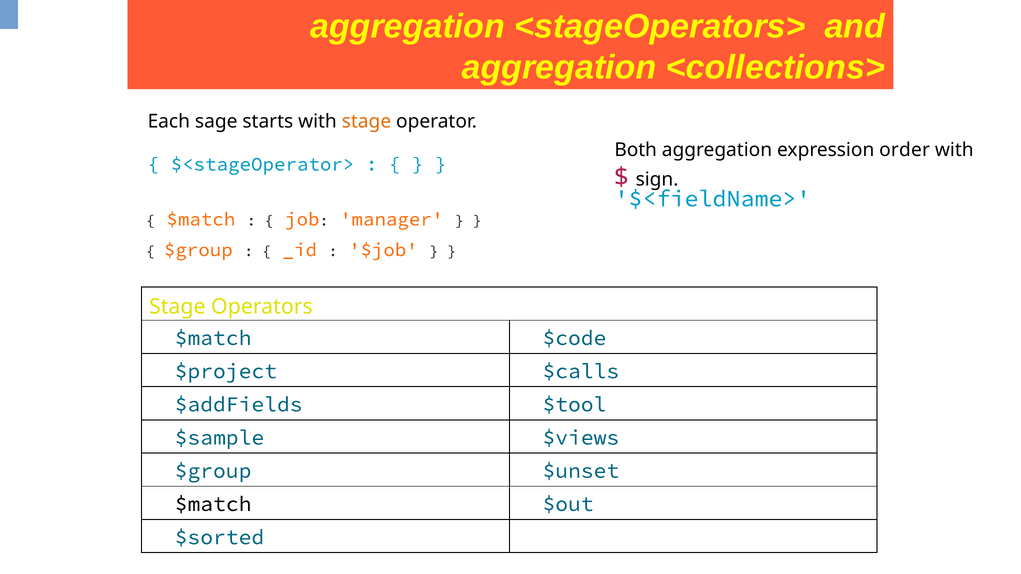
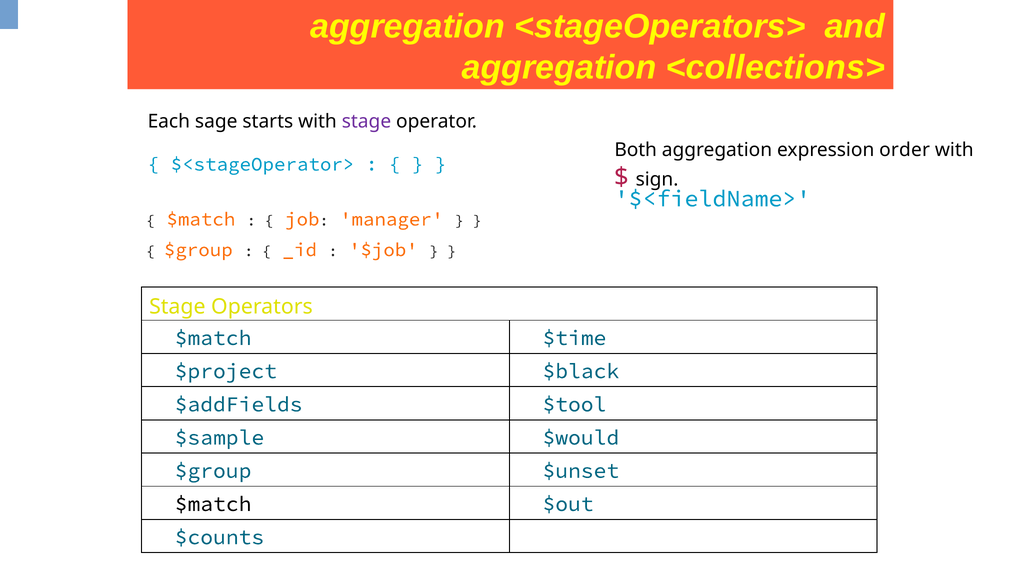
stage colour: orange -> purple (366, 122)
$code: $code -> $time (574, 338)
$calls: $calls -> $black (581, 371)
$views: $views -> $would (581, 438)
$sorted: $sorted -> $counts (219, 537)
